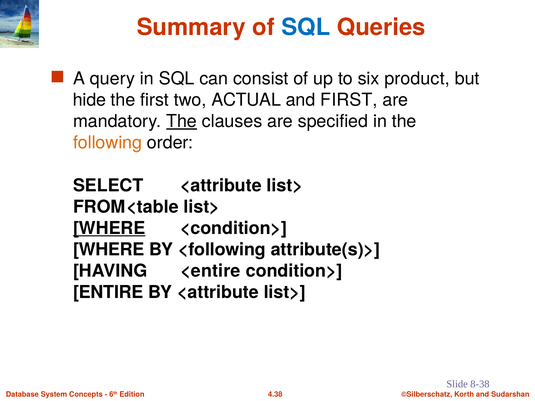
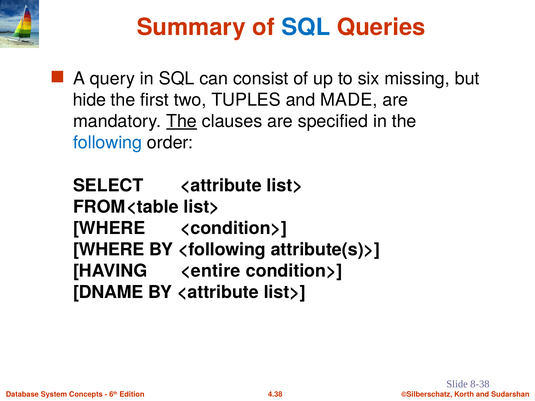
product: product -> missing (417, 79)
ACTUAL: ACTUAL -> TUPLES (246, 100)
and FIRST: FIRST -> MADE (349, 100)
following colour: orange -> blue (108, 143)
WHERE underline: present -> none (109, 228)
ENTIRE: ENTIRE -> DNAME (108, 293)
